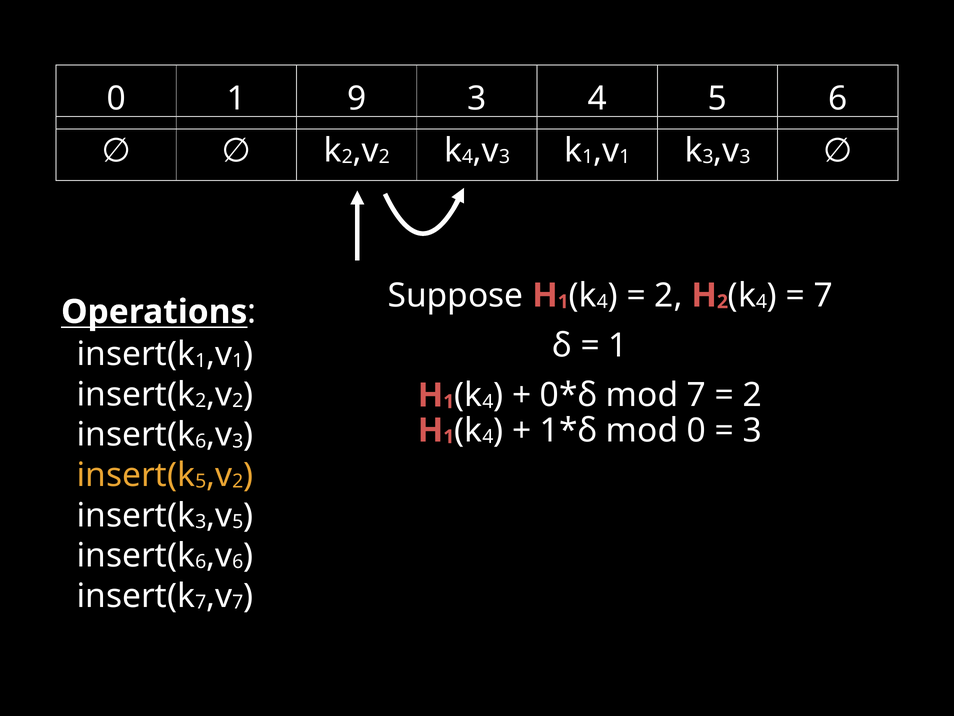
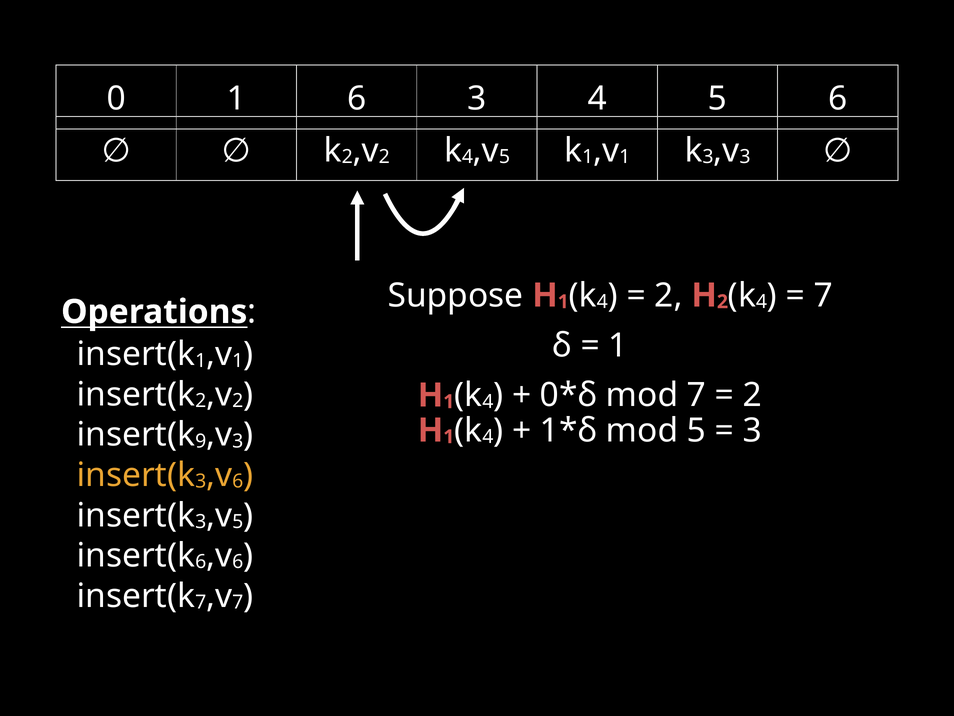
1 9: 9 -> 6 (357, 99)
3: 3 -> 5 (504, 157)
mod 0: 0 -> 5 (697, 430)
6: 6 -> 9 (201, 441)
5: 5 -> 3 (201, 481)
2: 2 -> 6 (238, 481)
